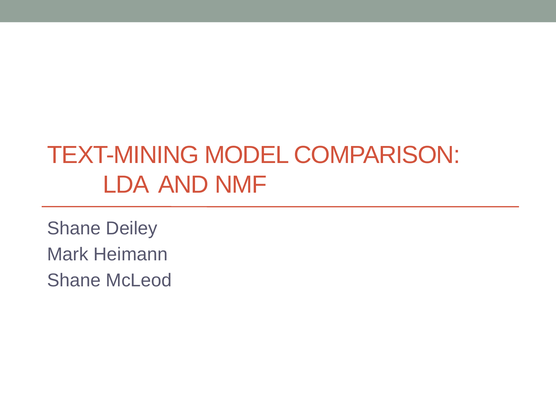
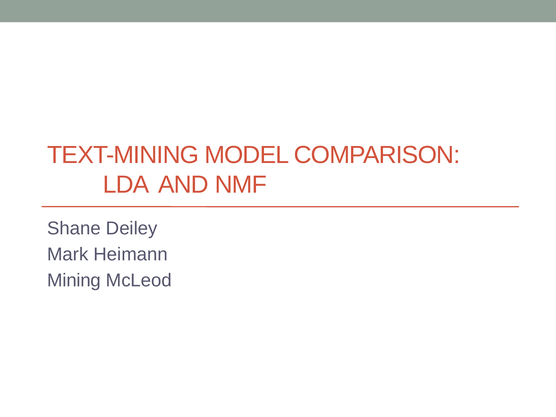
Shane: Shane -> Mining (74, 280)
